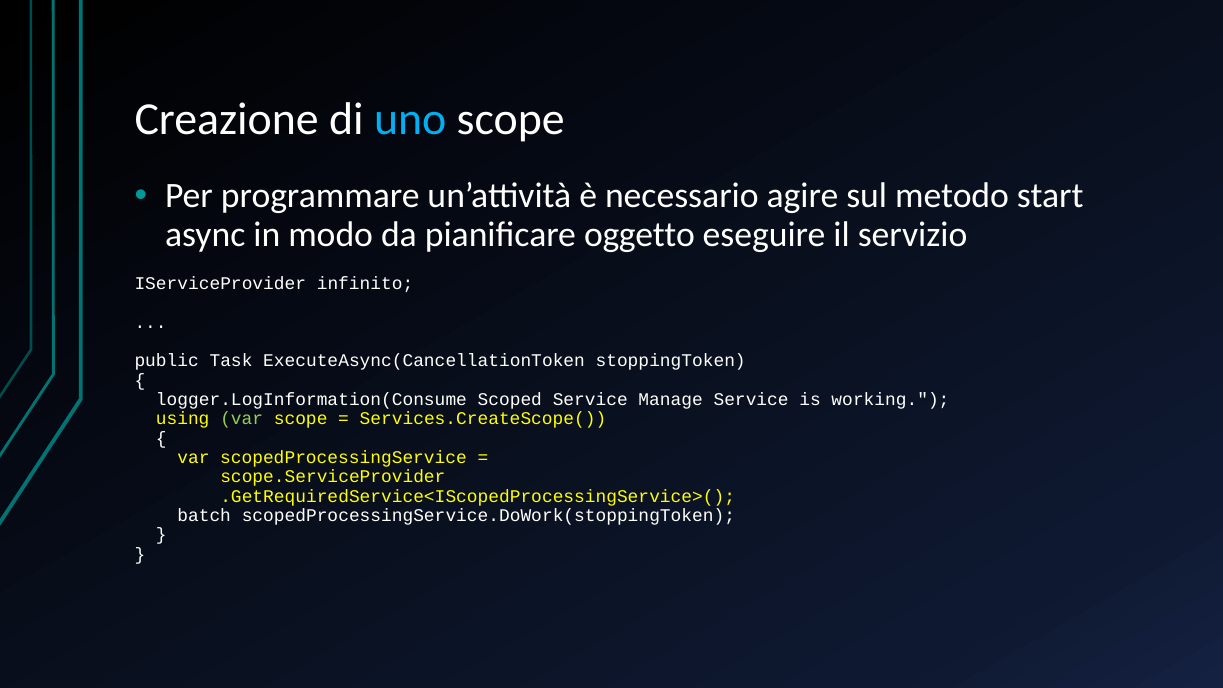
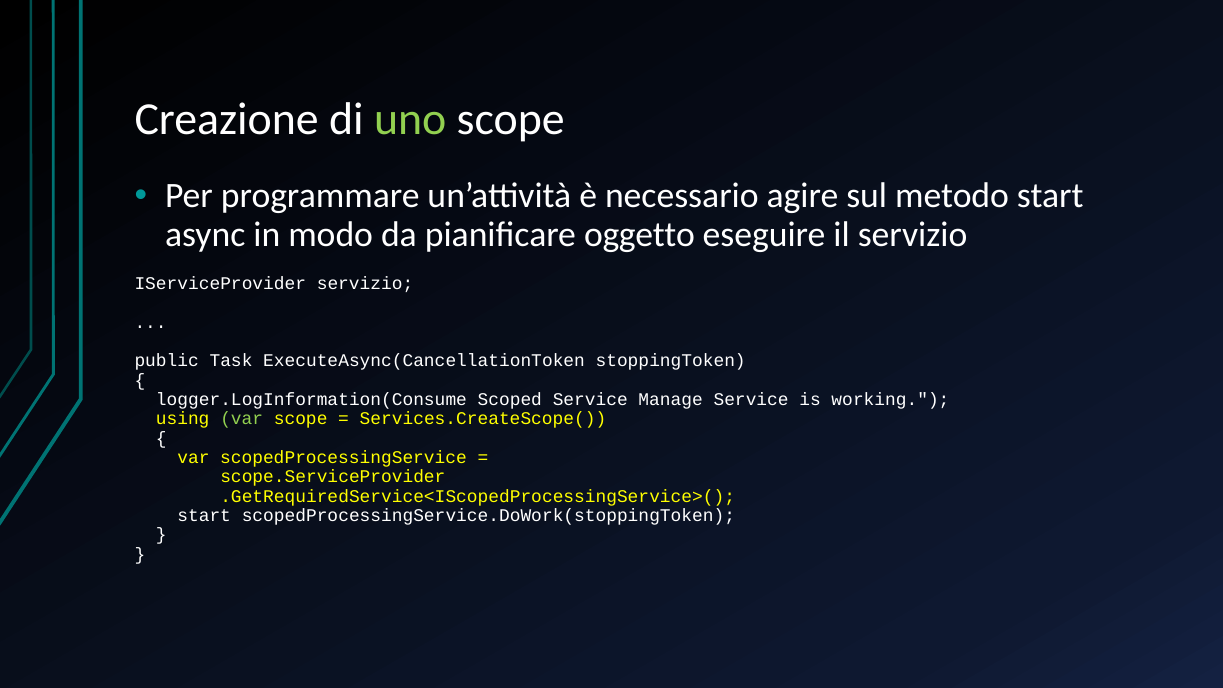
uno colour: light blue -> light green (410, 119)
IServiceProvider infinito: infinito -> servizio (365, 284)
batch: batch -> start (204, 516)
